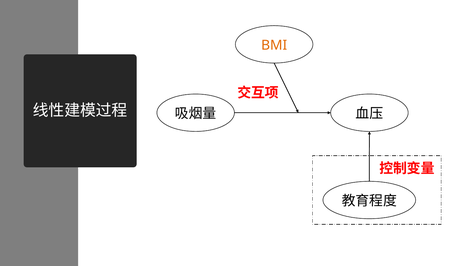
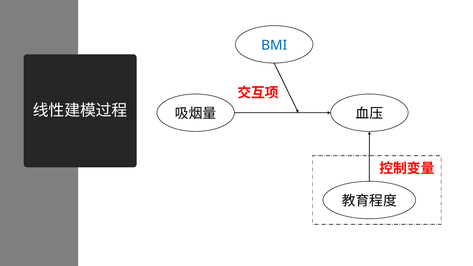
BMI colour: orange -> blue (274, 45)
